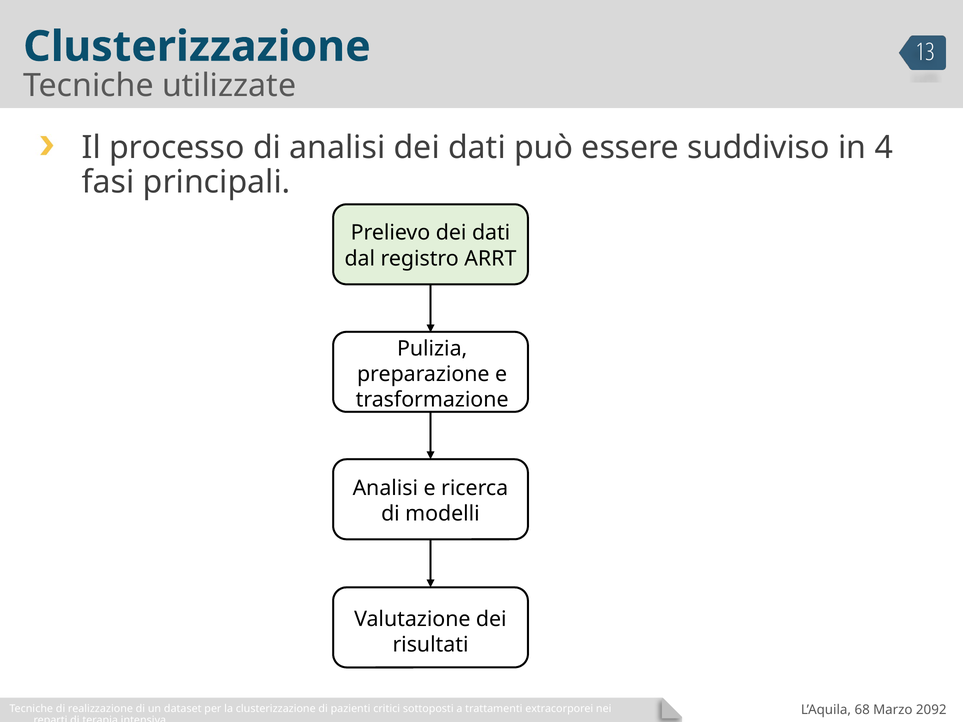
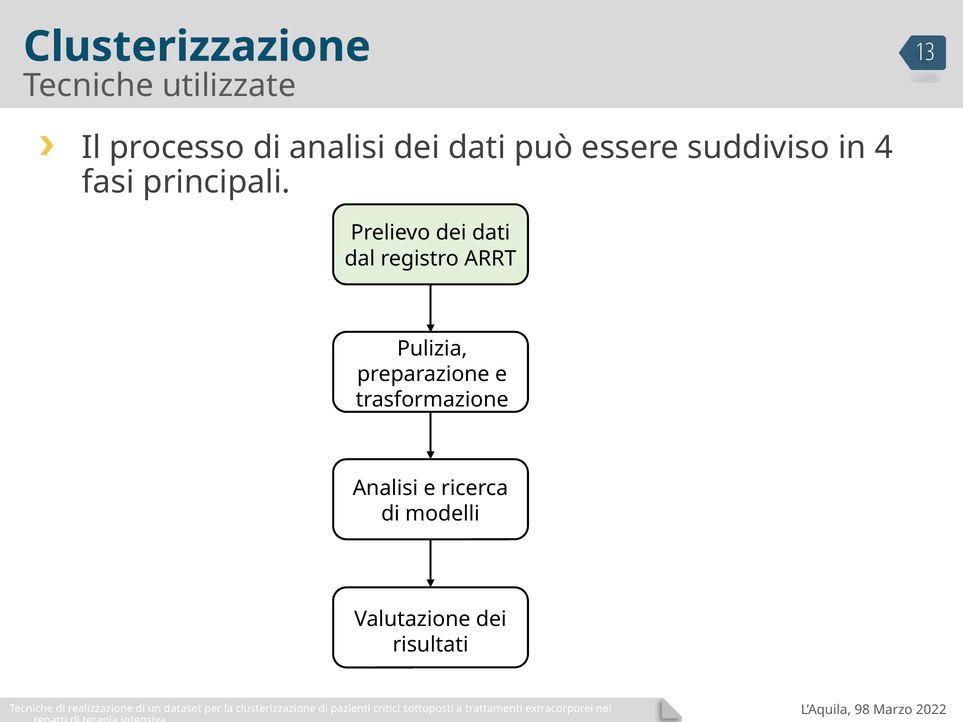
68: 68 -> 98 (862, 710)
2092: 2092 -> 2022 (931, 710)
